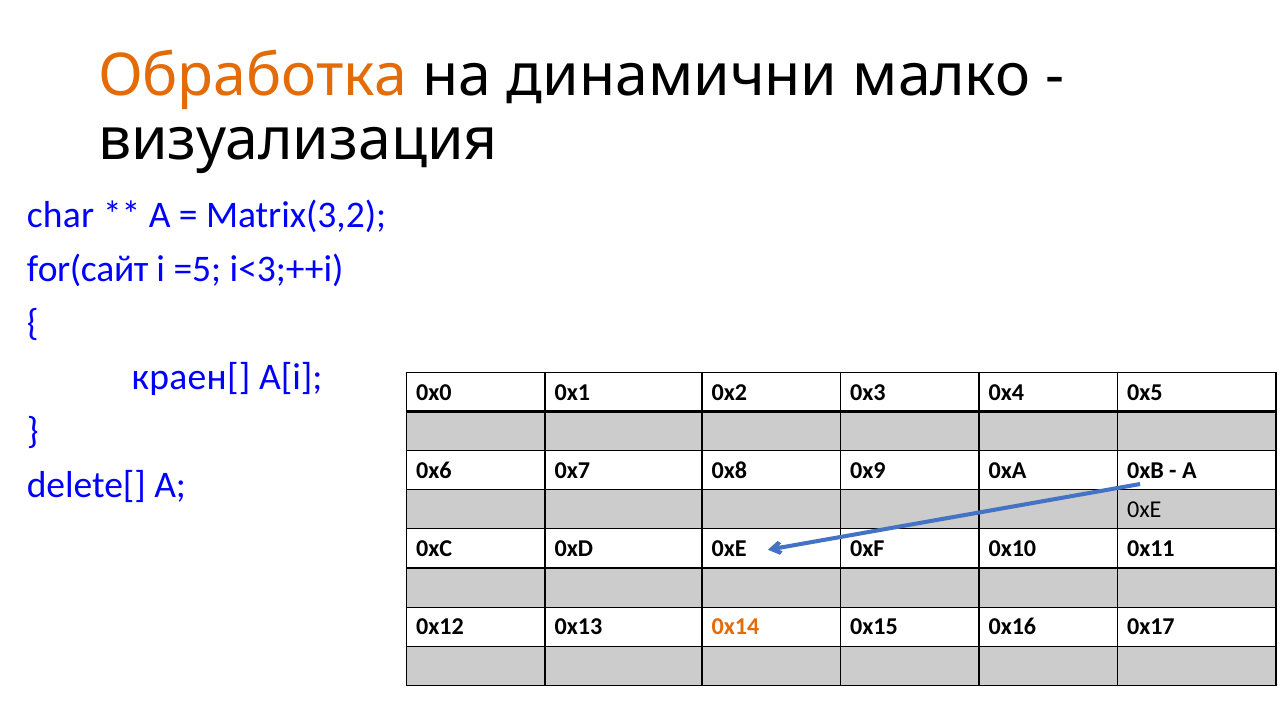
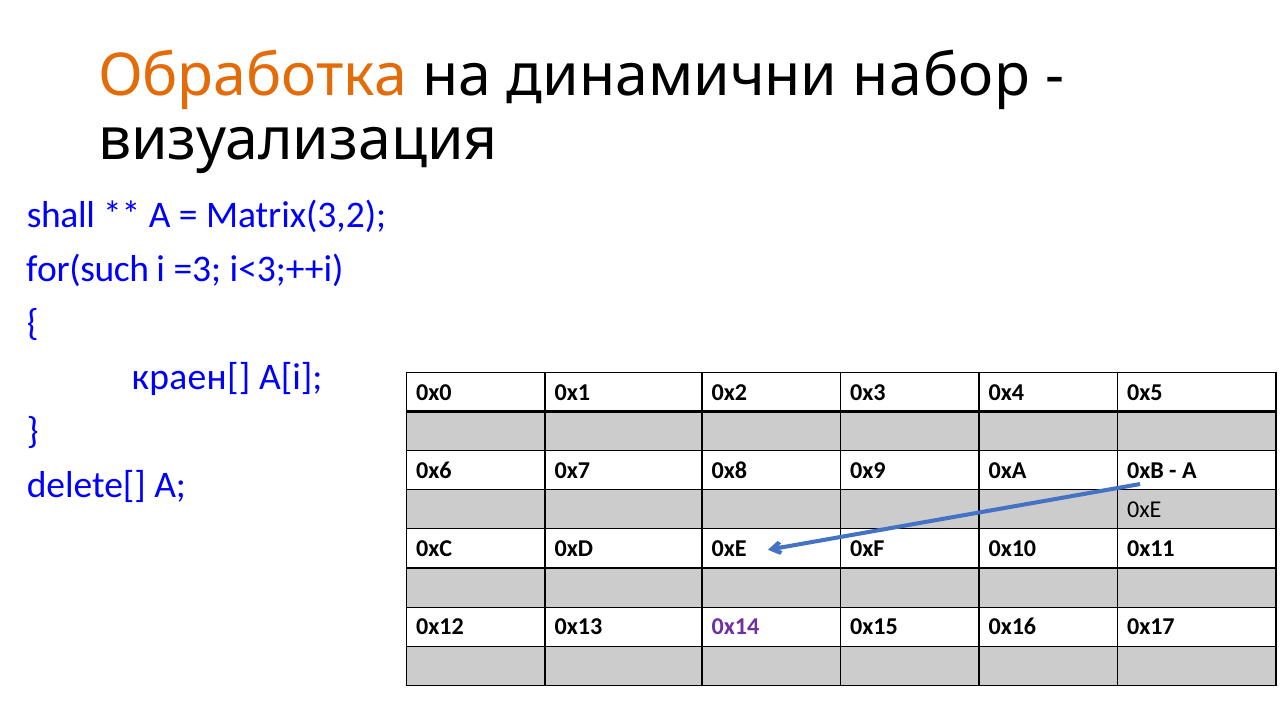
малко: малко -> набор (942, 76)
char: char -> shall (61, 215)
for(сайт: for(сайт -> for(such (88, 269)
=5: =5 -> =3 (197, 269)
0x14 colour: orange -> purple (735, 627)
